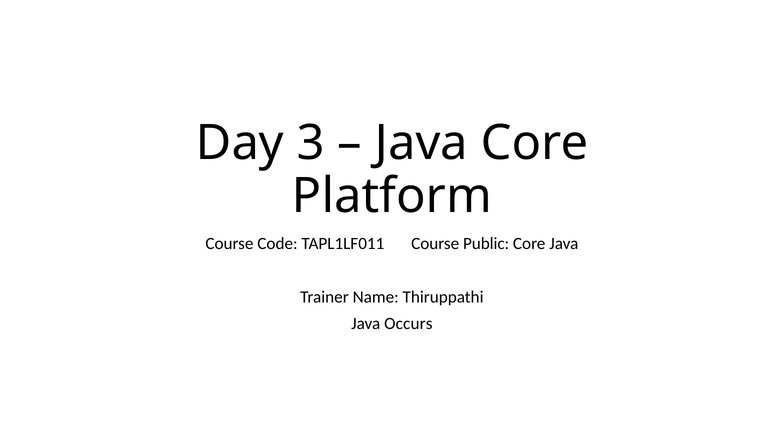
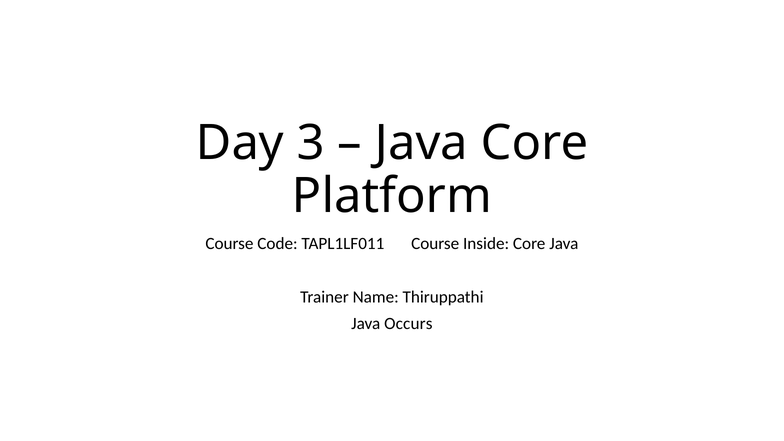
Public: Public -> Inside (486, 244)
